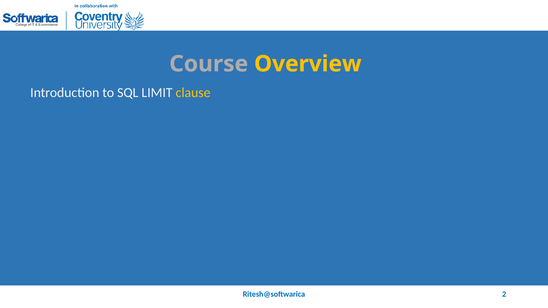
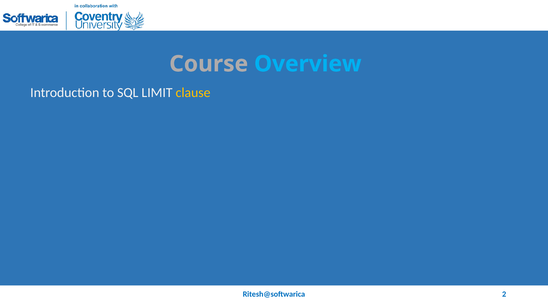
Overview colour: yellow -> light blue (308, 64)
